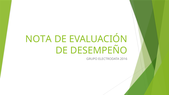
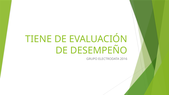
NOTA: NOTA -> TIENE (38, 39)
